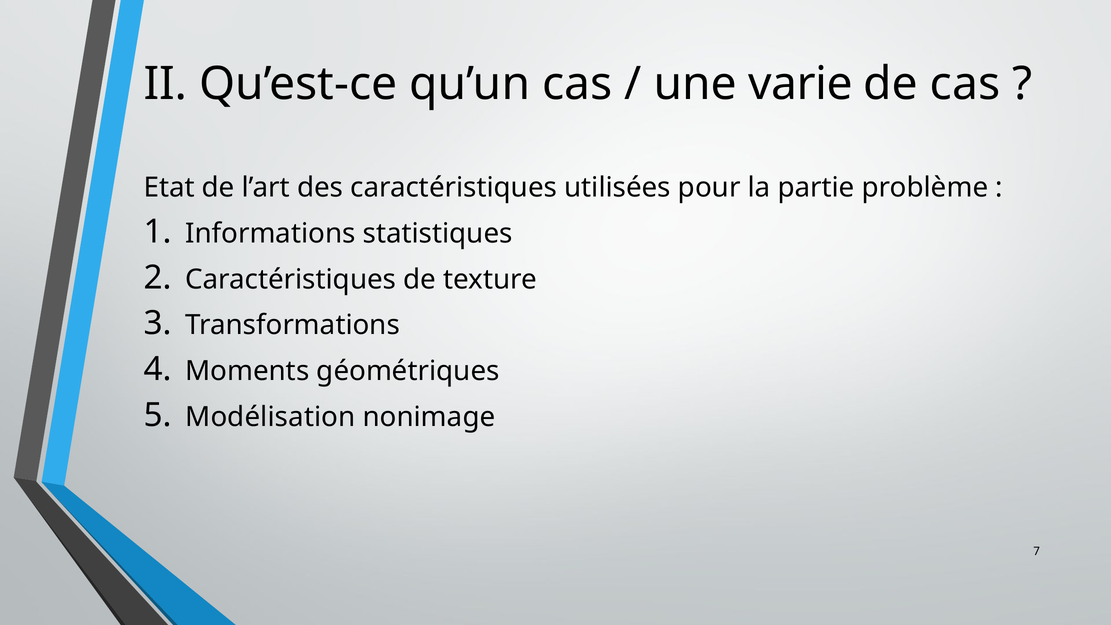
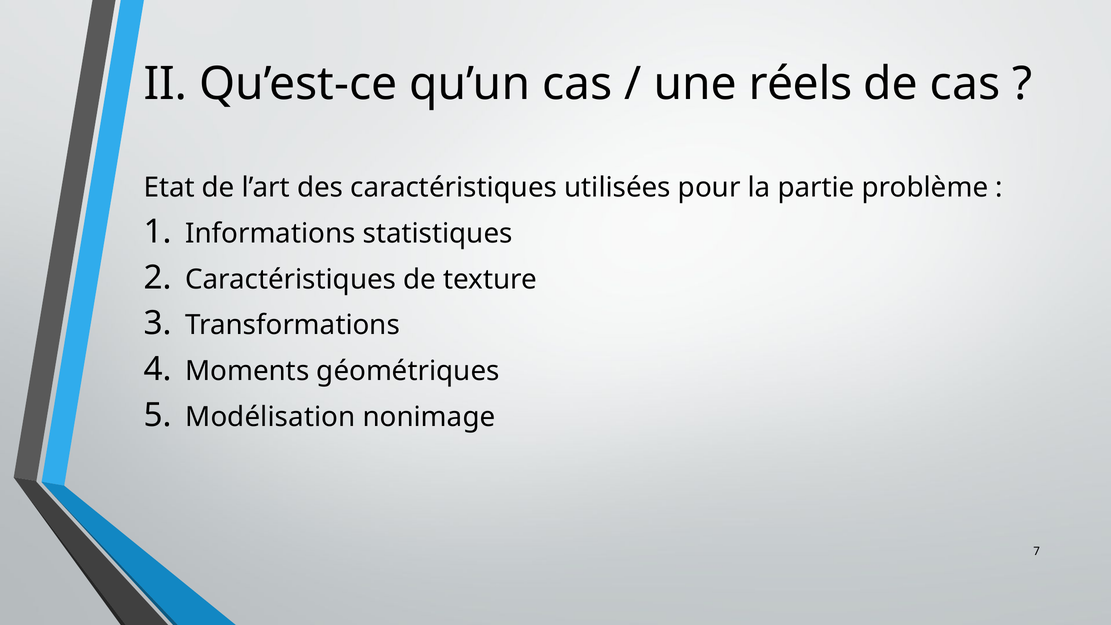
varie: varie -> réels (800, 84)
